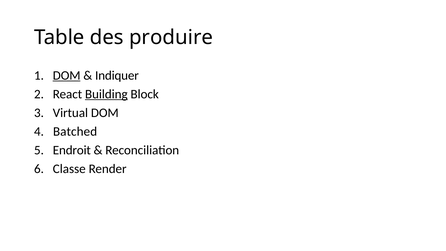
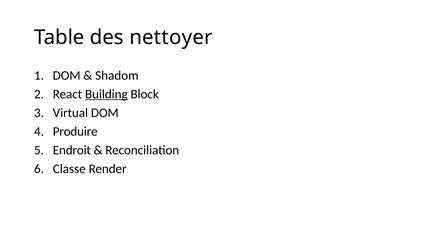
produire: produire -> nettoyer (171, 37)
DOM underline: present -> none (67, 75)
Indiquer: Indiquer -> Shadom (117, 75)
Batched: Batched -> Produire (75, 132)
